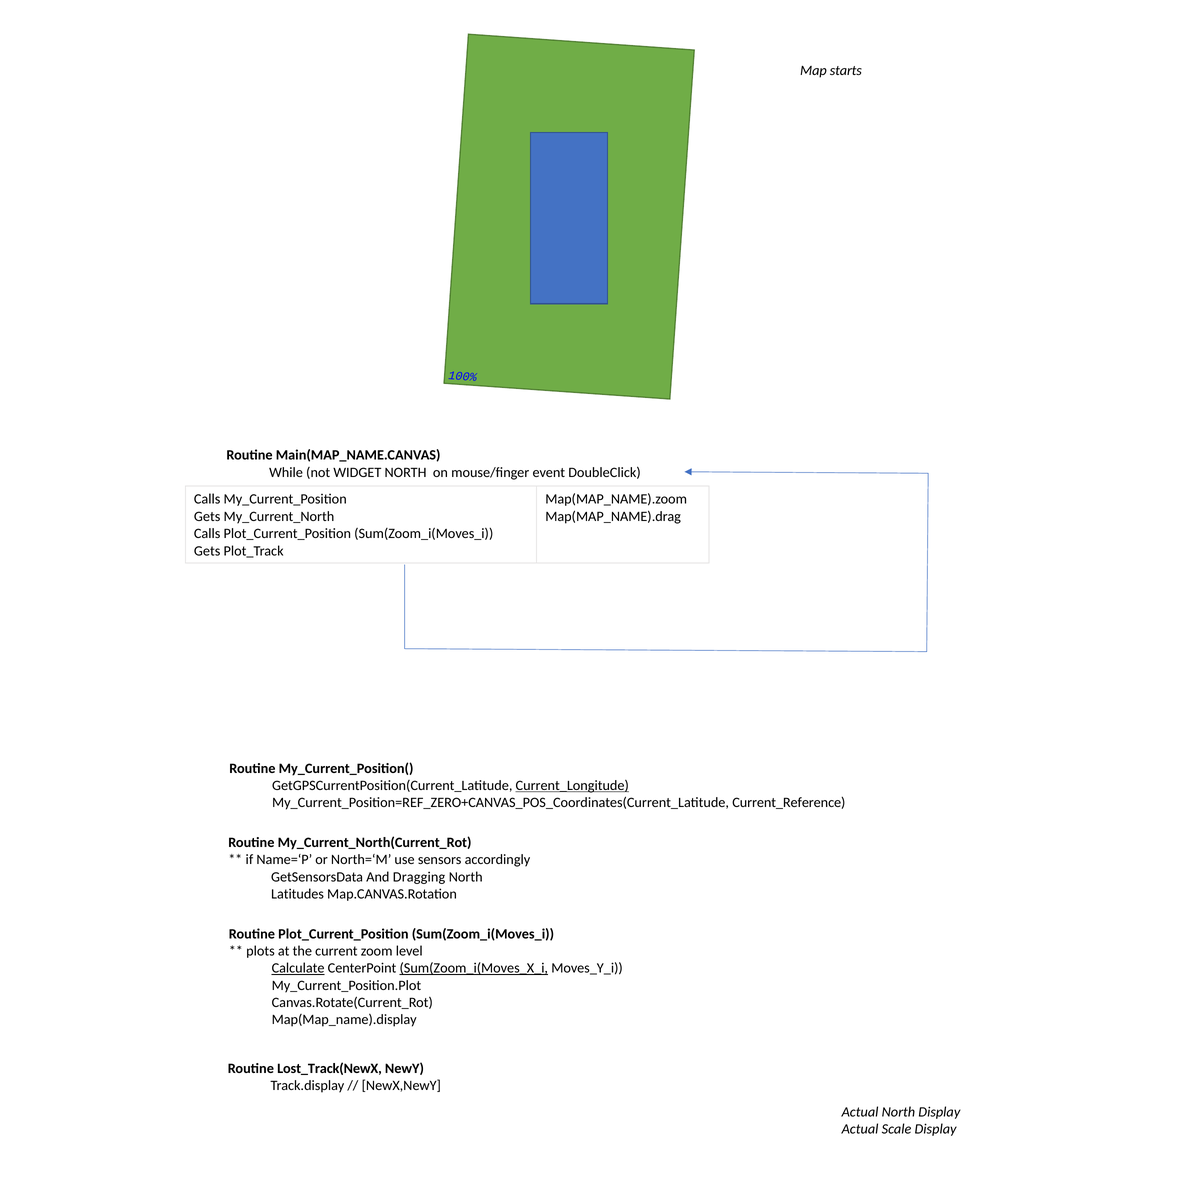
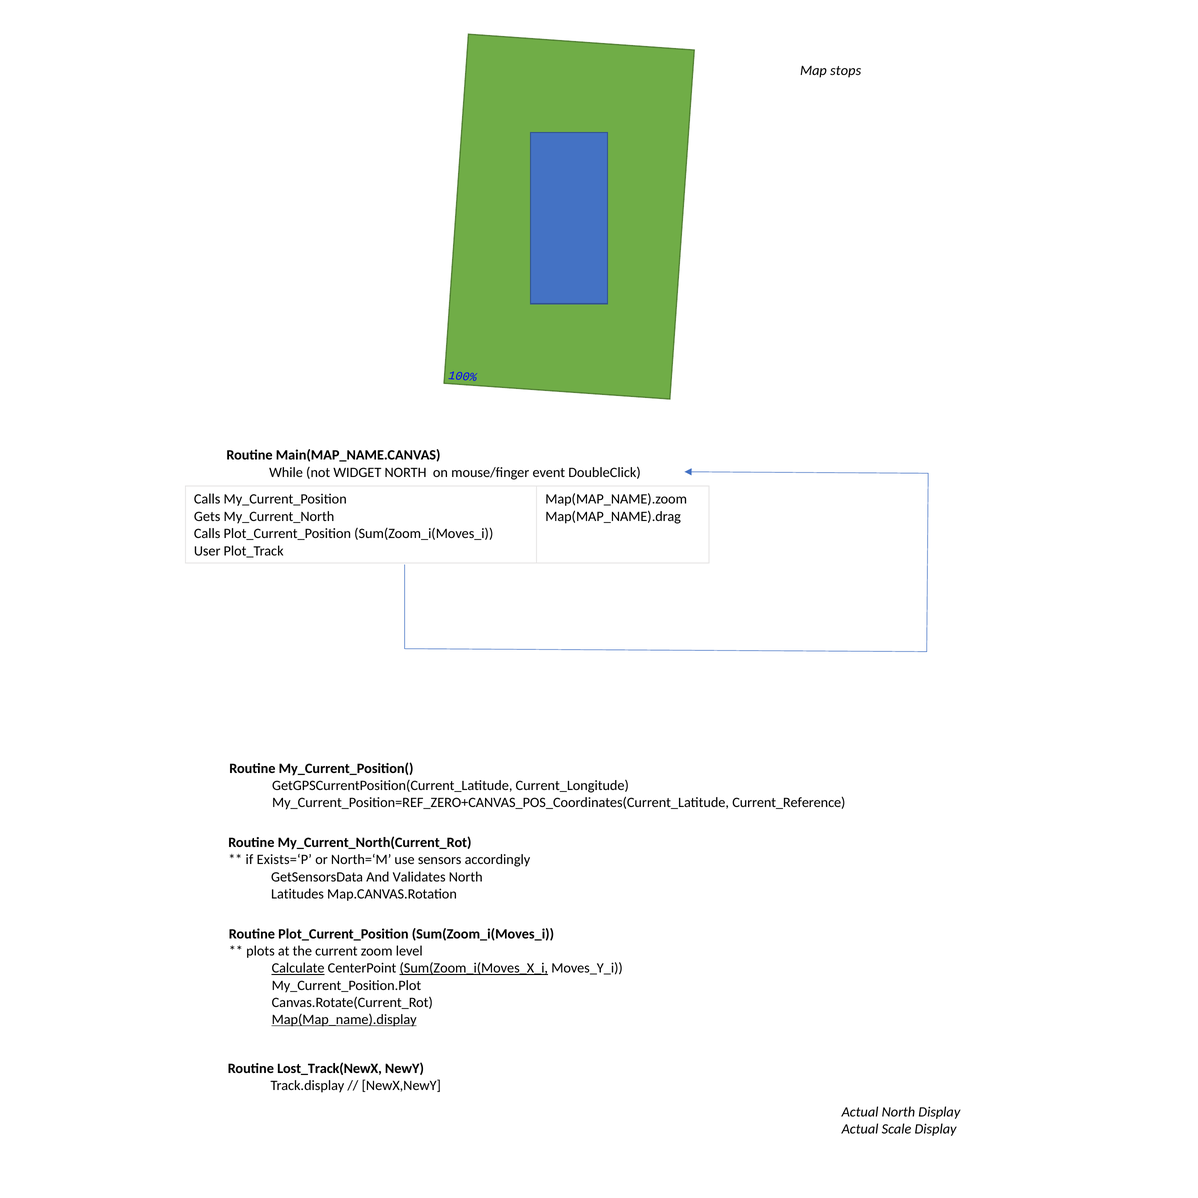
starts: starts -> stops (846, 70)
Gets: Gets -> User (207, 551)
Current_Longitude underline: present -> none (572, 786)
Name=‘P: Name=‘P -> Exists=‘P (284, 860)
Dragging: Dragging -> Validates (419, 877)
Map(Map_name).display underline: none -> present (344, 1020)
